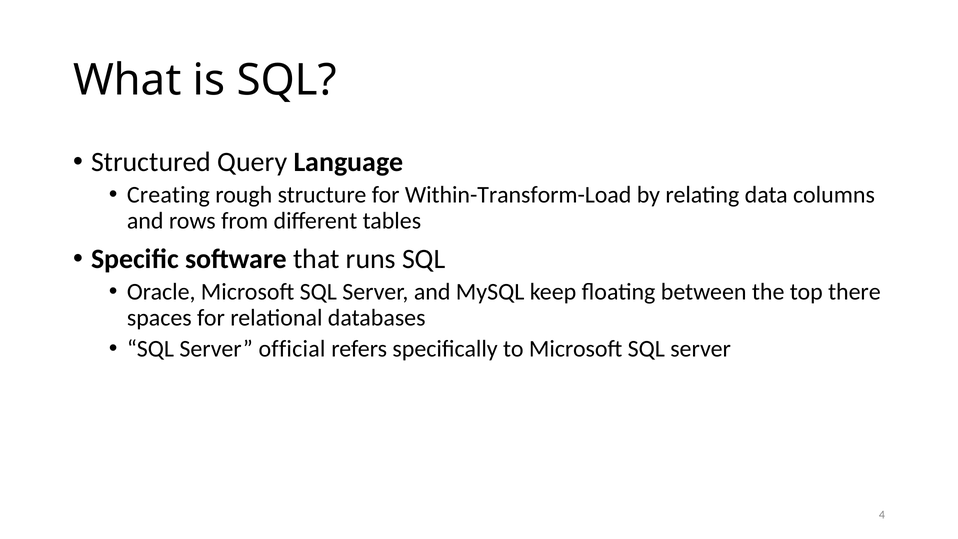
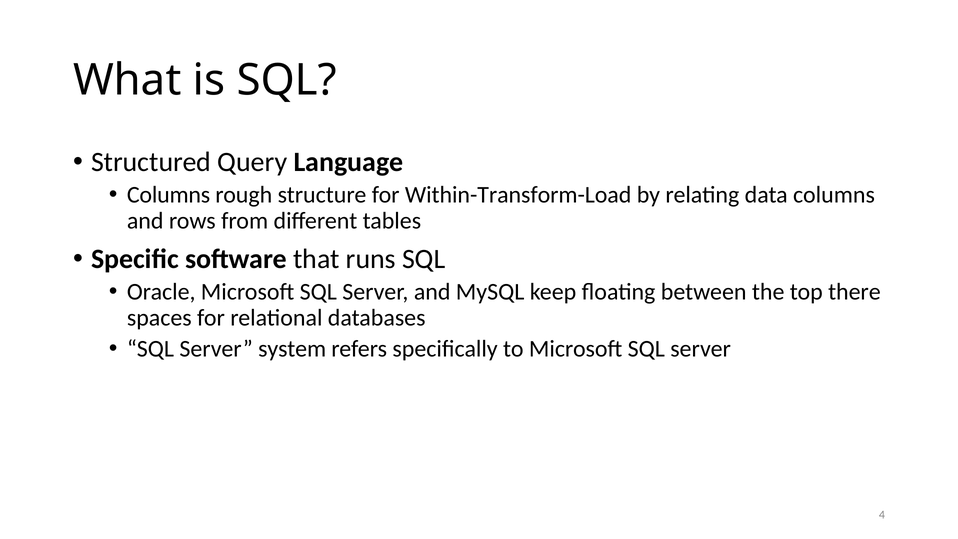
Creating: Creating -> Columns (169, 195)
official: official -> system (292, 349)
